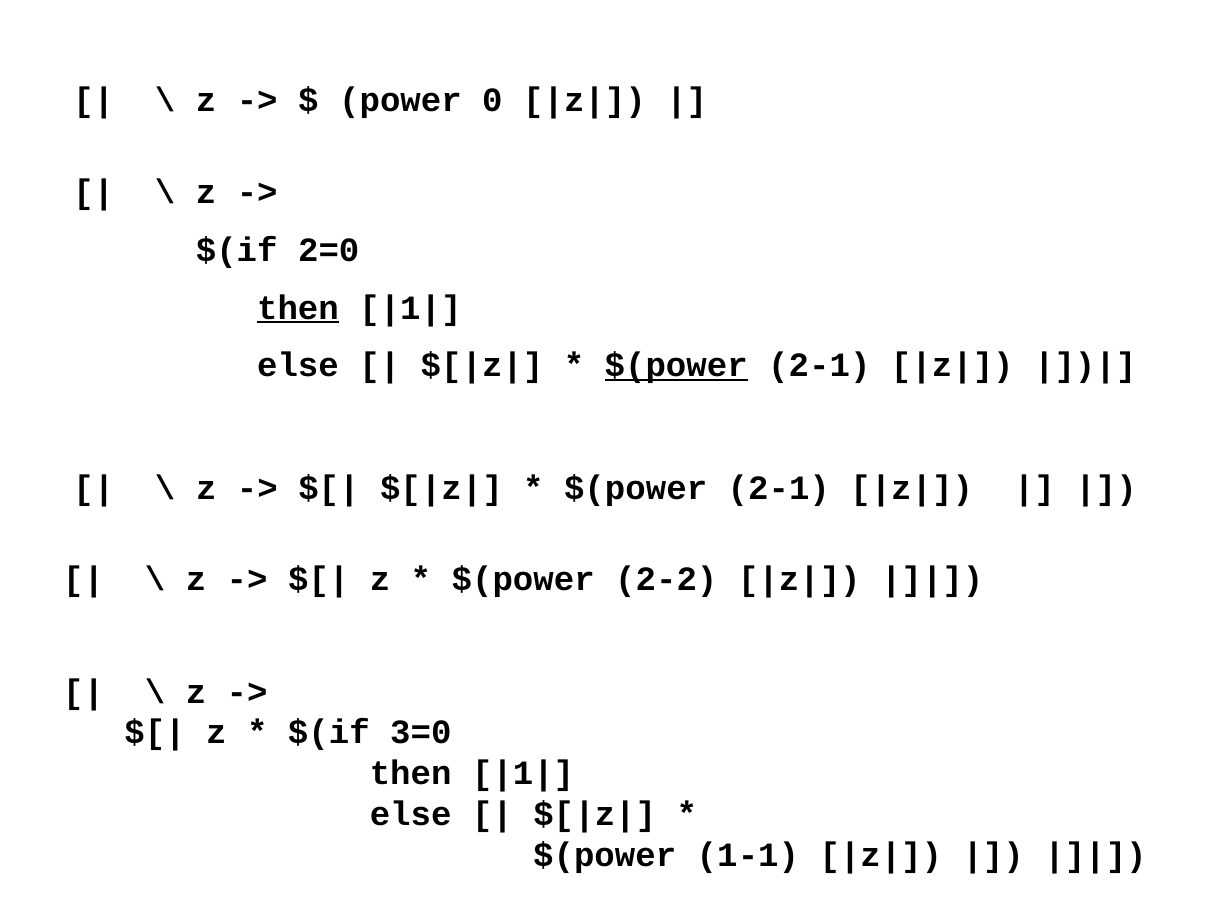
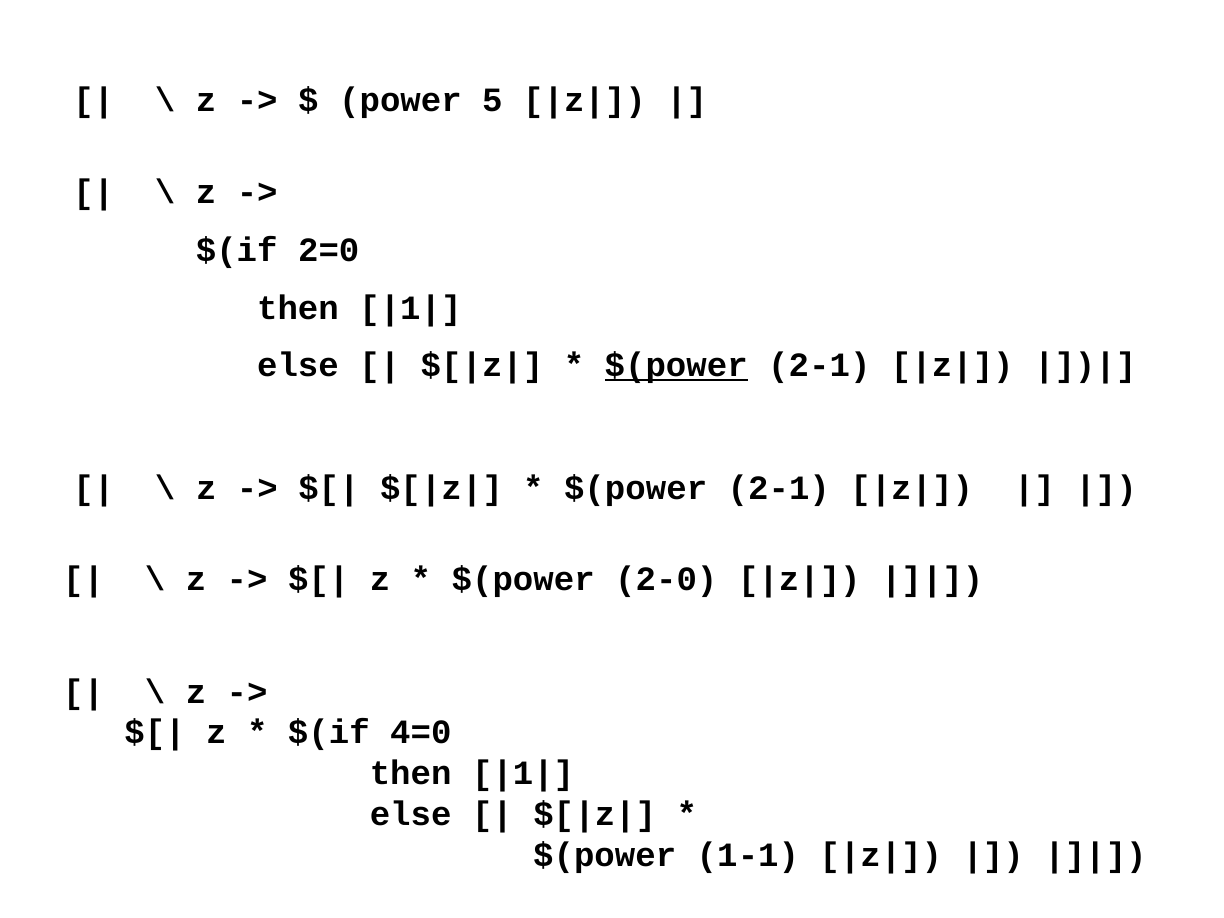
0: 0 -> 5 (492, 100)
then underline: present -> none (298, 308)
2-2: 2-2 -> 2-0 (666, 580)
3=0: 3=0 -> 4=0 (421, 733)
